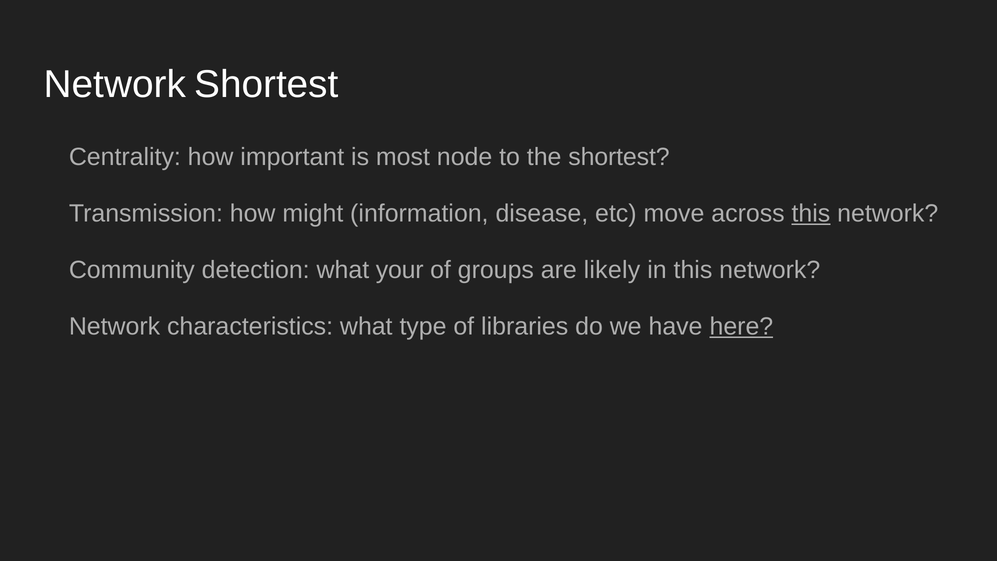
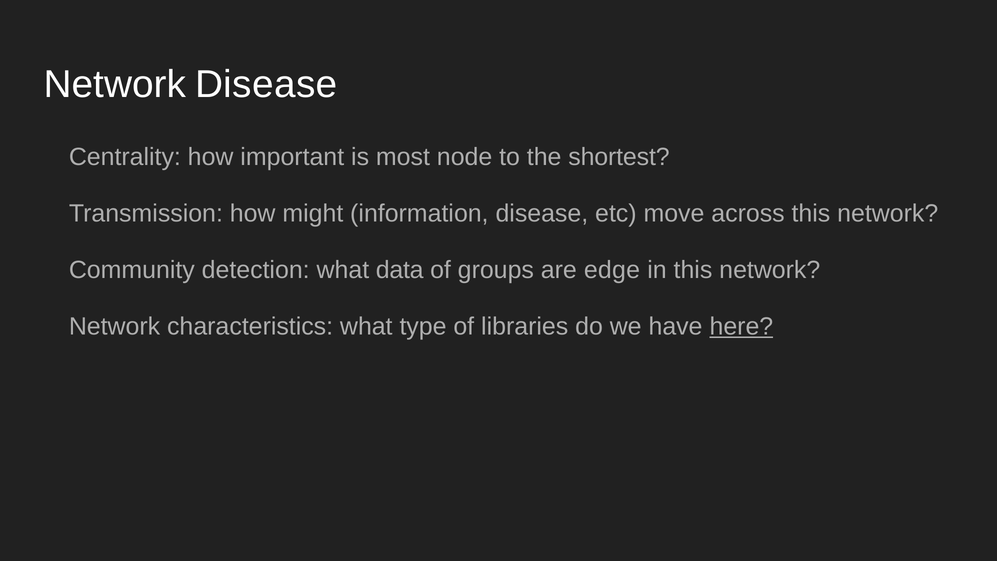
Network Shortest: Shortest -> Disease (266, 84)
this underline: present -> none (811, 213)
your: your -> data (400, 270)
likely: likely -> edge (612, 270)
